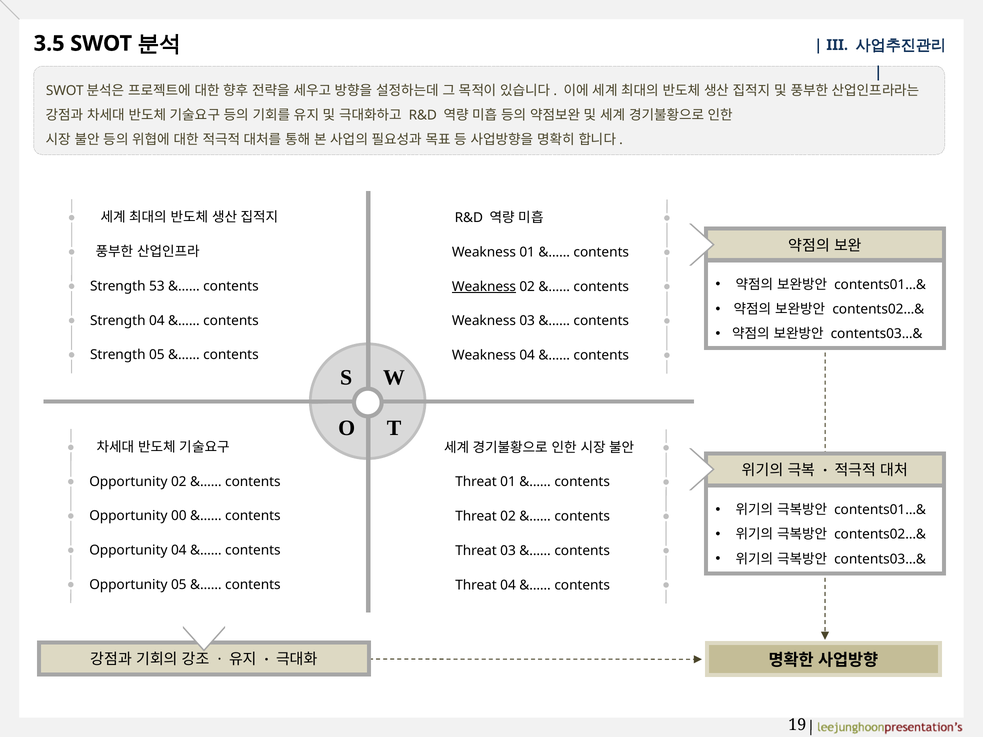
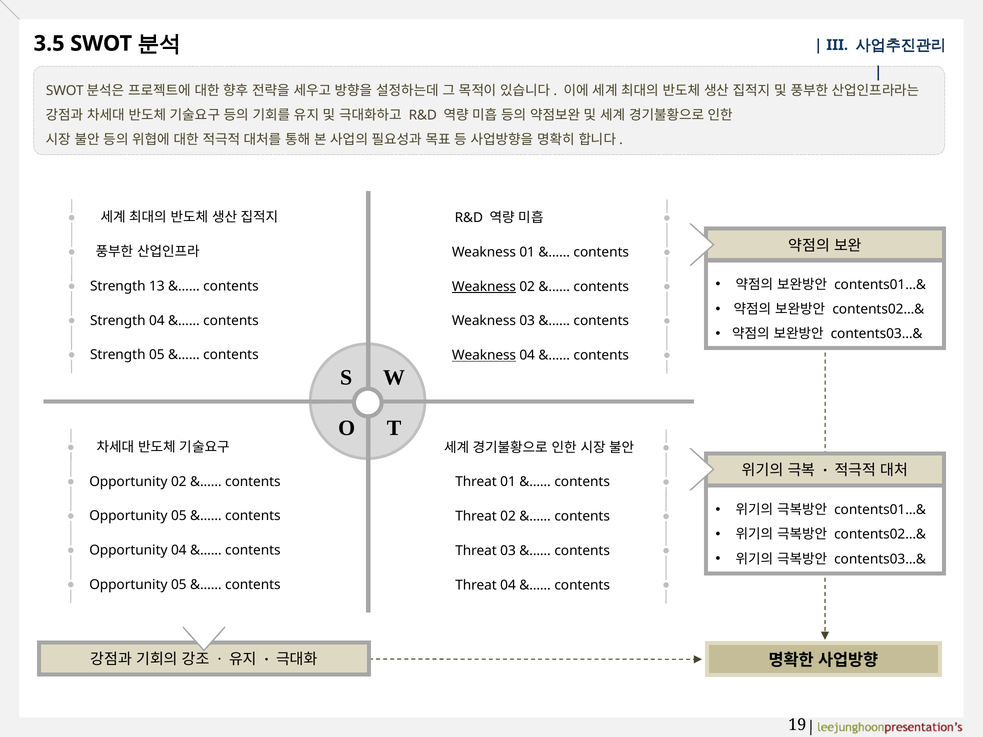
53: 53 -> 13 (157, 286)
Weakness underline: none -> present (484, 355)
00: 00 -> 05 (179, 516)
